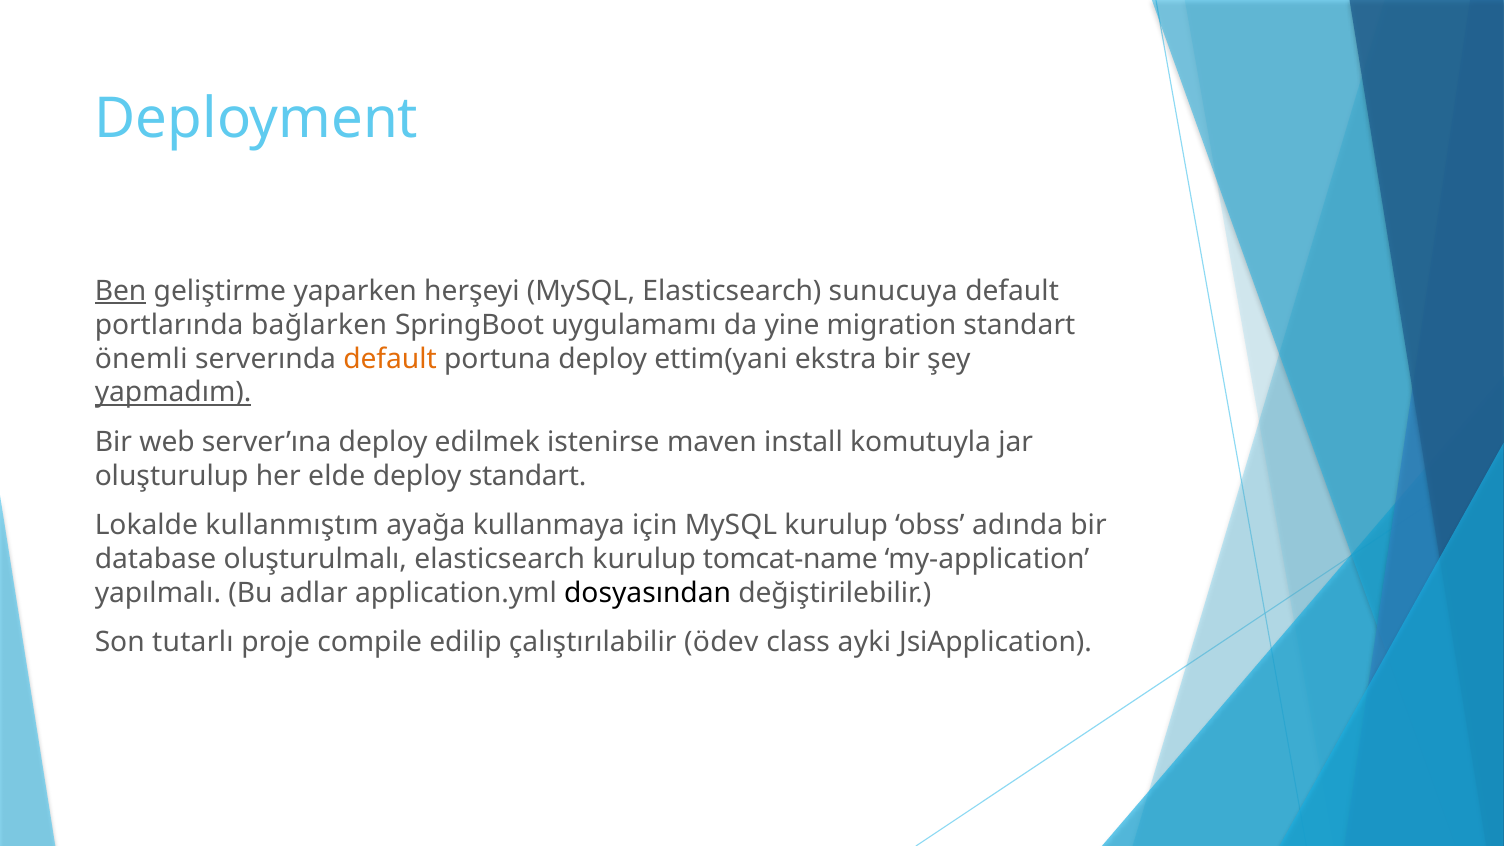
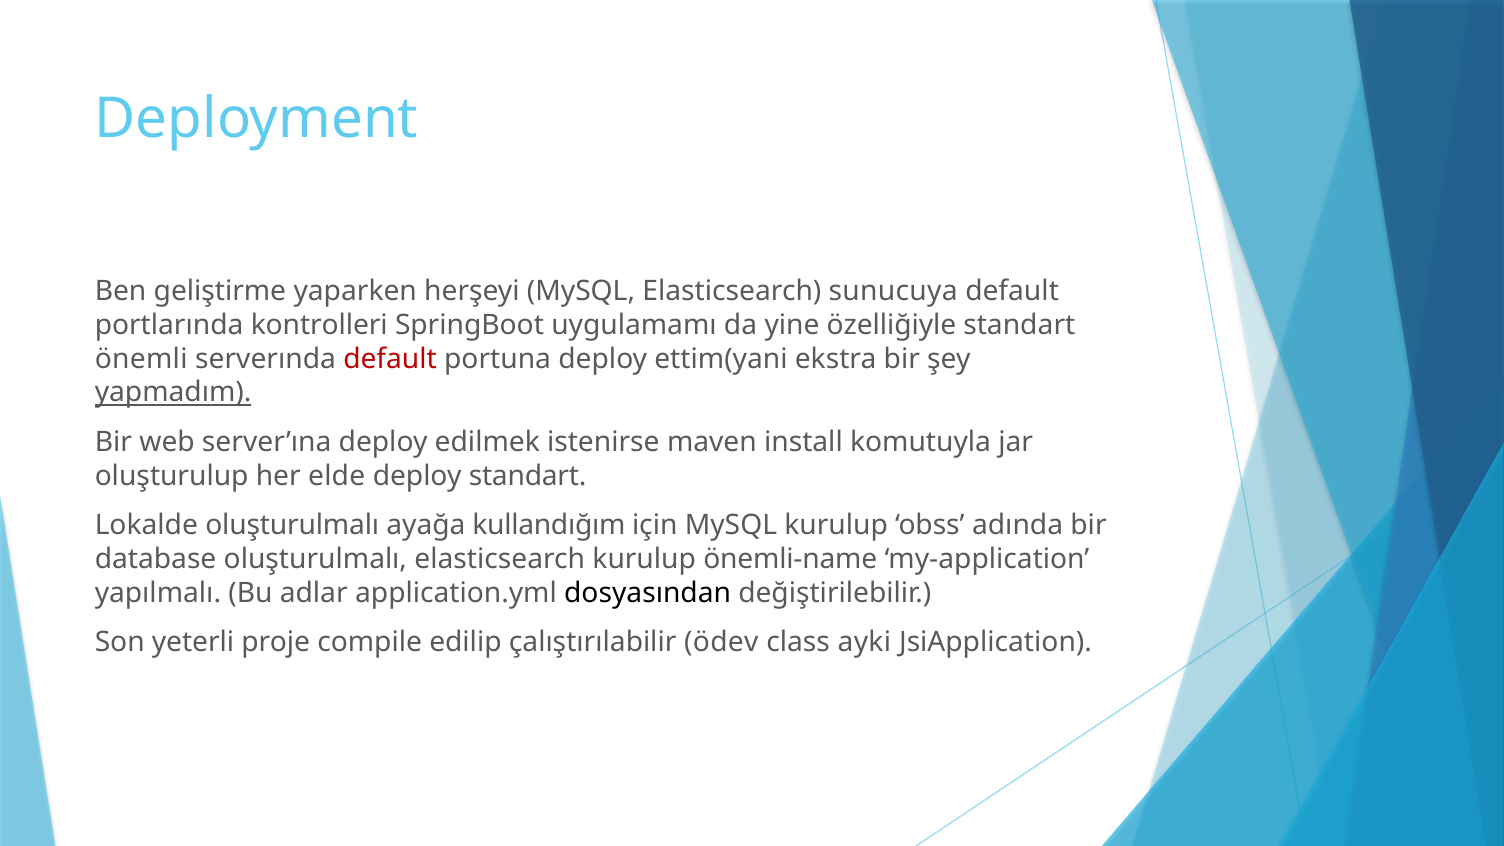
Ben underline: present -> none (121, 291)
bağlarken: bağlarken -> kontrolleri (319, 325)
migration: migration -> özelliğiyle (891, 325)
default colour: orange -> red (390, 359)
Lokalde kullanmıştım: kullanmıştım -> oluşturulmalı (292, 525)
kullanmaya: kullanmaya -> kullandığım (549, 525)
tomcat-name: tomcat-name -> önemli-name (790, 559)
tutarlı: tutarlı -> yeterli (193, 643)
